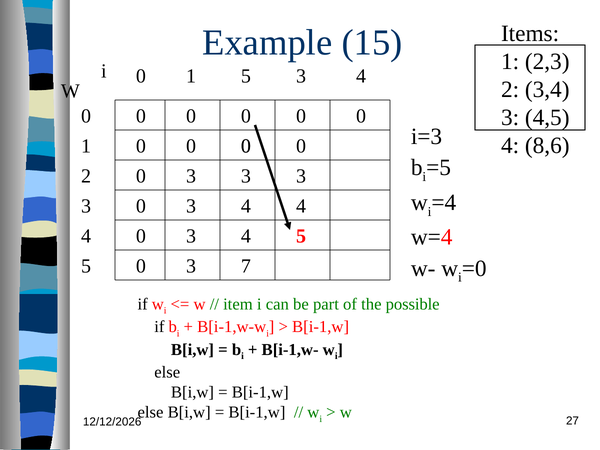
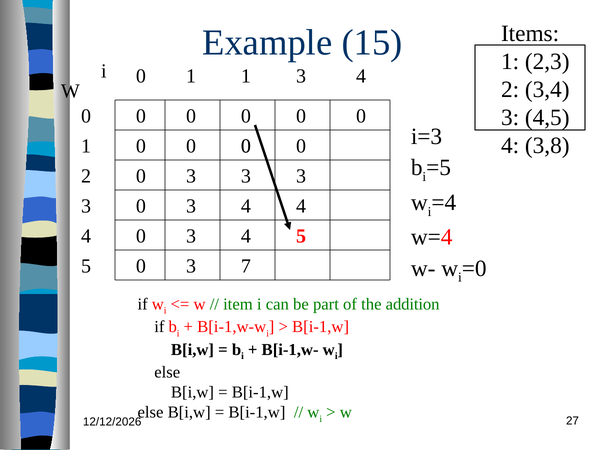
1 5: 5 -> 1 (246, 76)
8,6: 8,6 -> 3,8 (547, 146)
possible: possible -> addition (413, 304)
